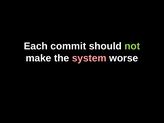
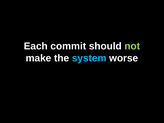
system colour: pink -> light blue (89, 58)
